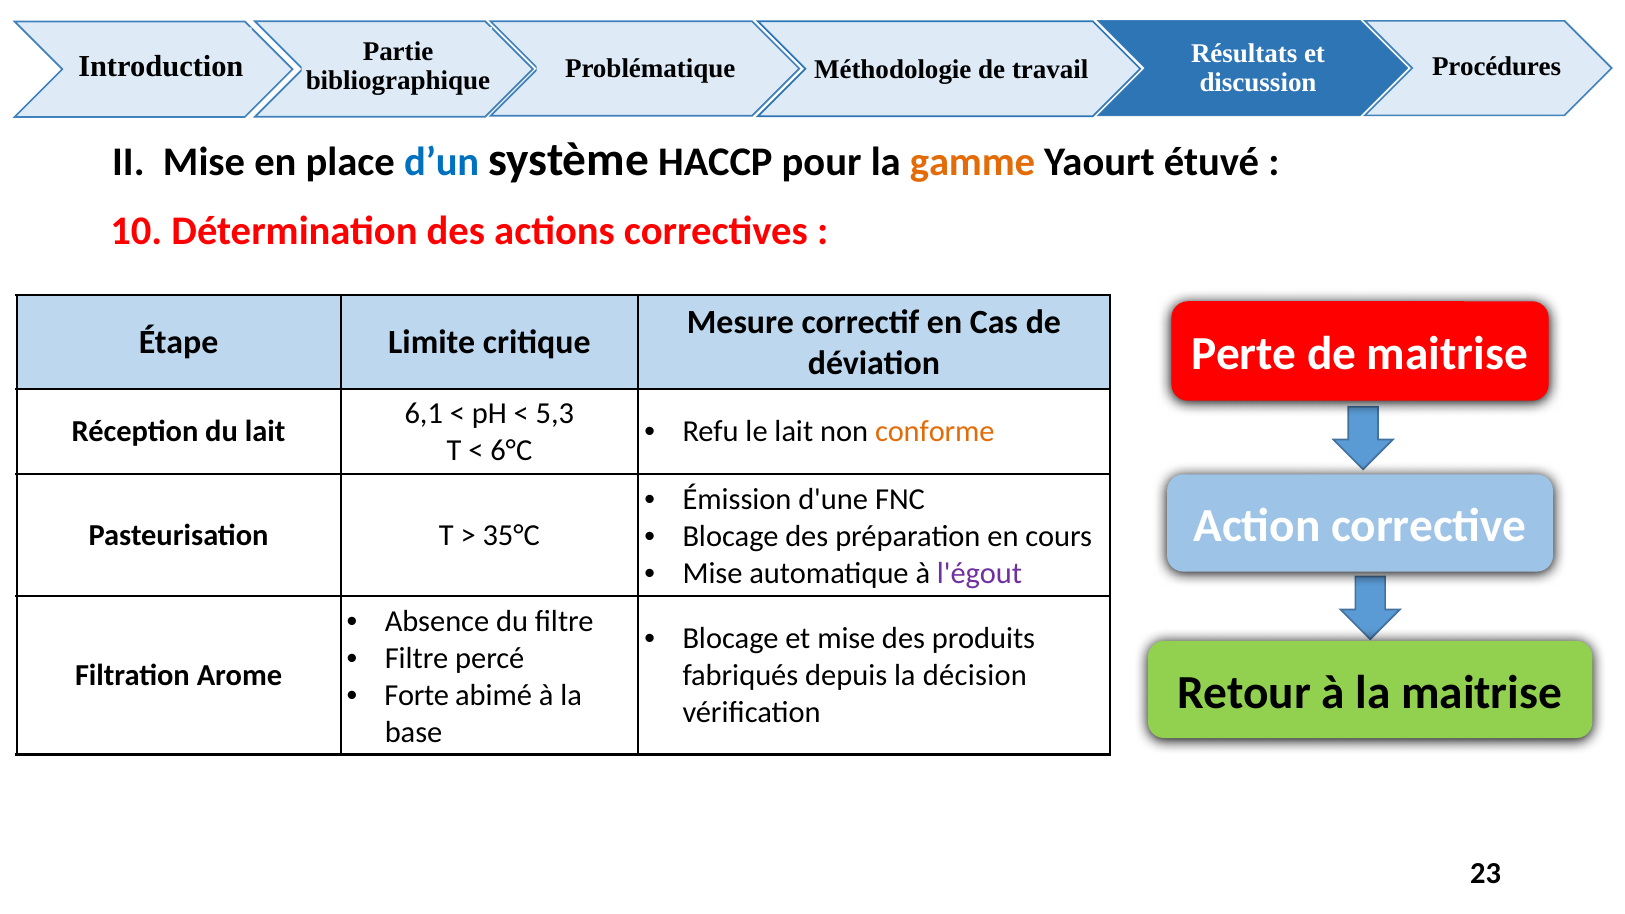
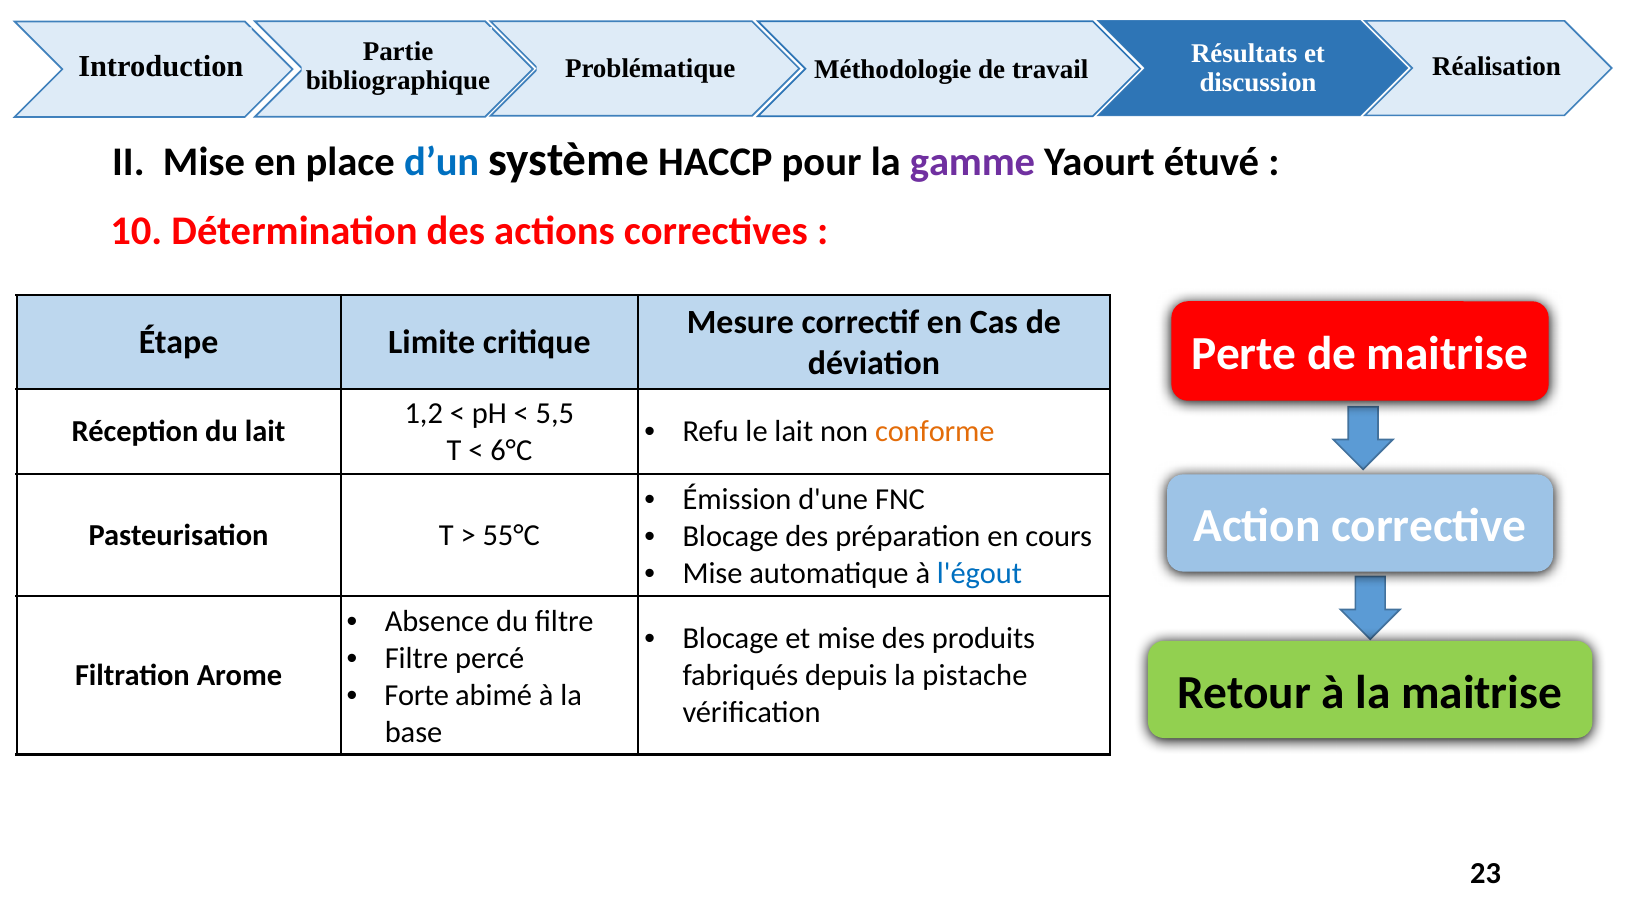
Procédures: Procédures -> Réalisation (1496, 67)
gamme colour: orange -> purple (973, 162)
6,1: 6,1 -> 1,2 (424, 414)
5,3: 5,3 -> 5,5 (555, 414)
35°C: 35°C -> 55°C (511, 535)
l'égout colour: purple -> blue (980, 573)
décision: décision -> pistache (975, 676)
